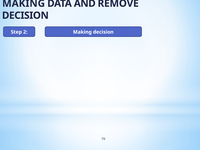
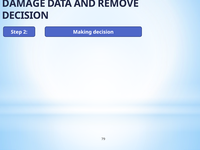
MAKING: MAKING -> DAMAGE (24, 3)
